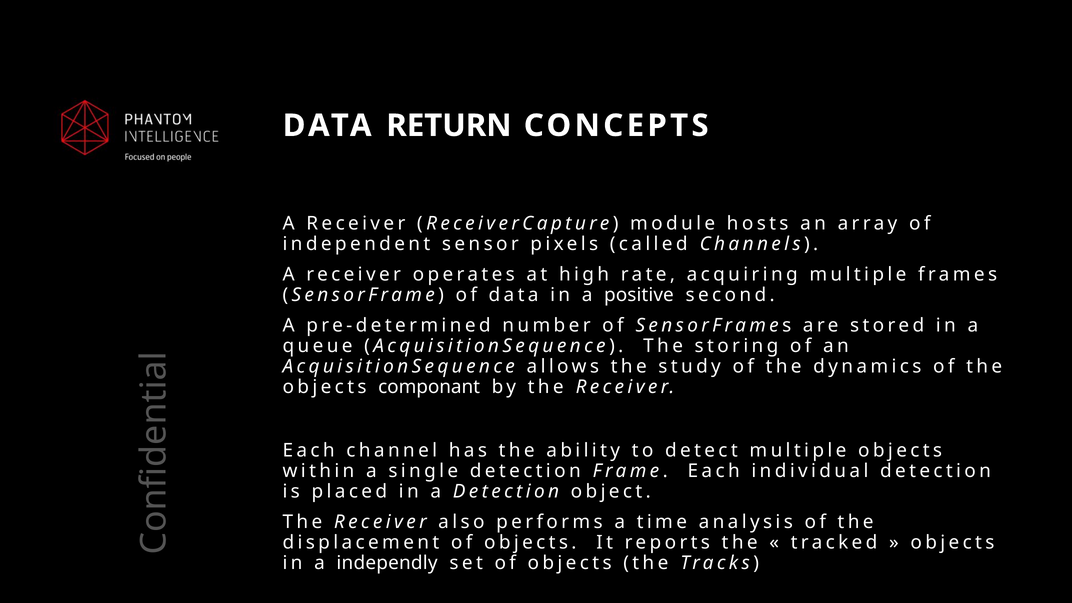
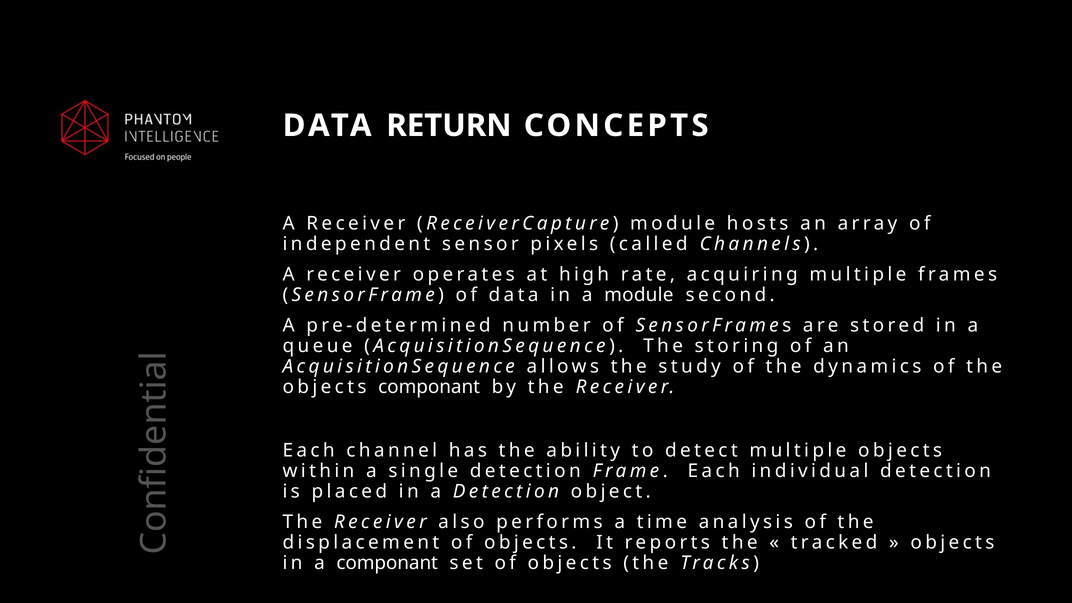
a positive: positive -> module (639, 295)
a independly: independly -> componant (387, 563)
